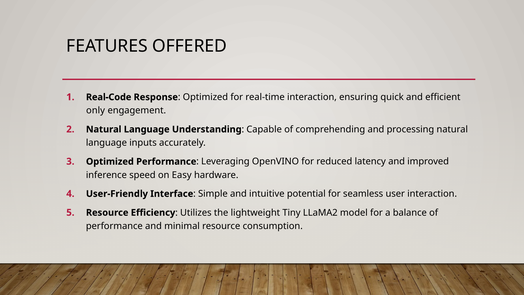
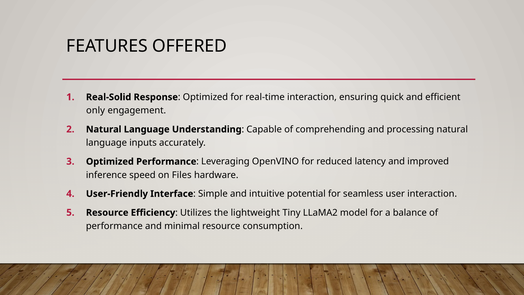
Real-Code: Real-Code -> Real-Solid (109, 97)
Easy: Easy -> Files (182, 175)
